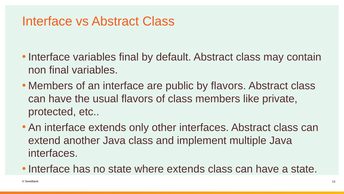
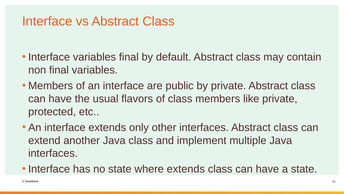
by flavors: flavors -> private (229, 86)
